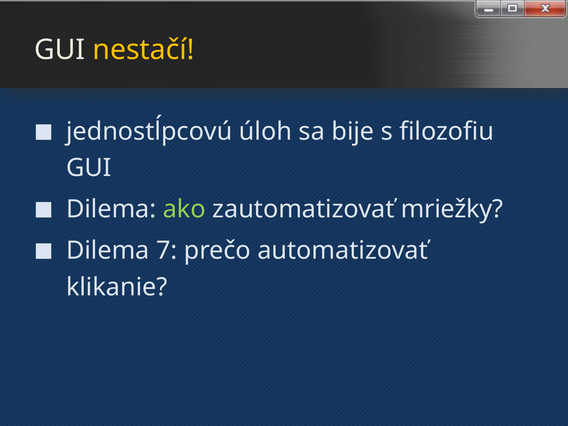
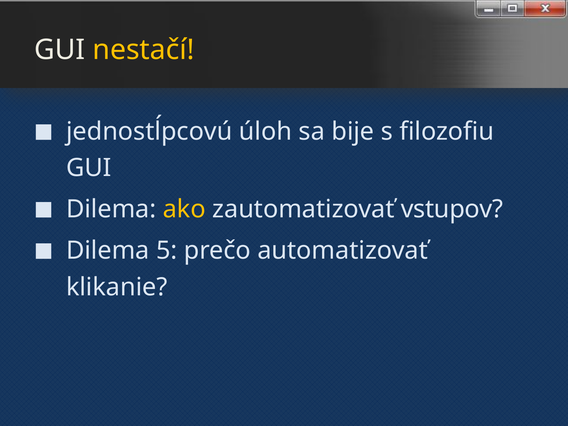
ako colour: light green -> yellow (184, 209)
mriežky: mriežky -> vstupov (452, 209)
7: 7 -> 5 (167, 251)
